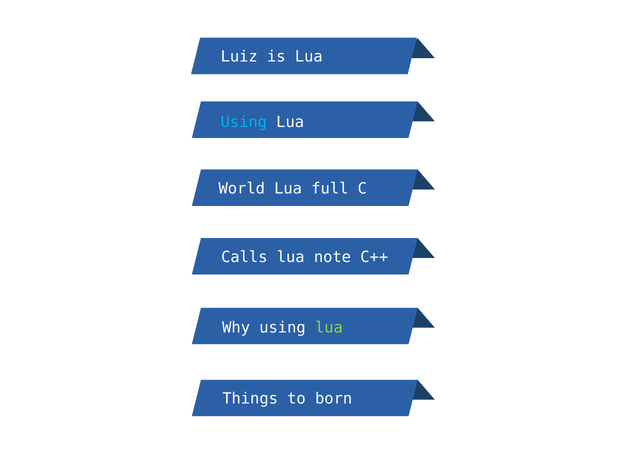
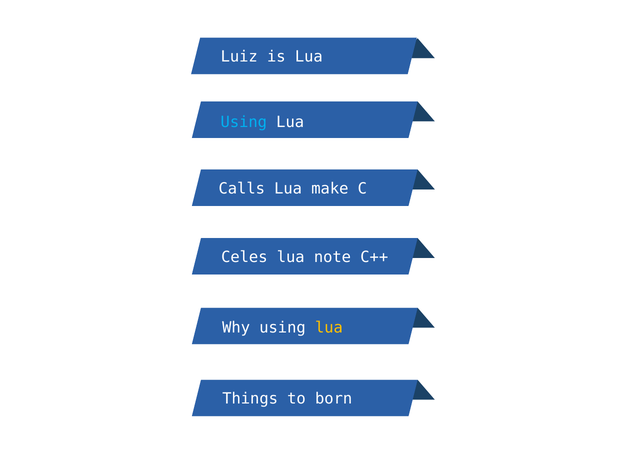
World: World -> Calls (242, 188)
full: full -> make (330, 188)
Calls: Calls -> Celes (244, 257)
lua colour: light green -> yellow (329, 327)
